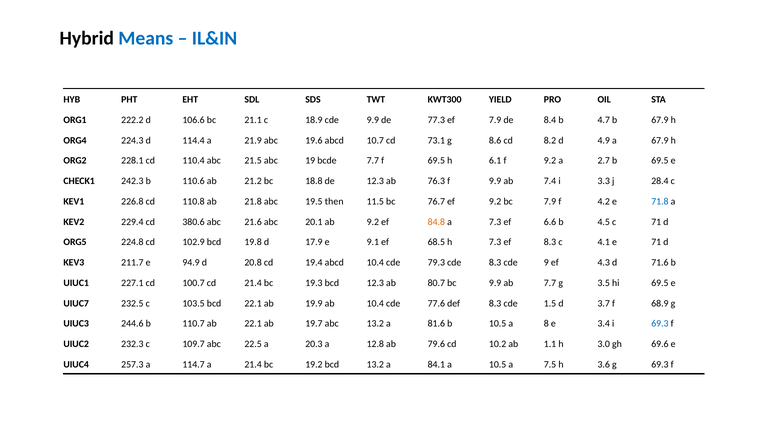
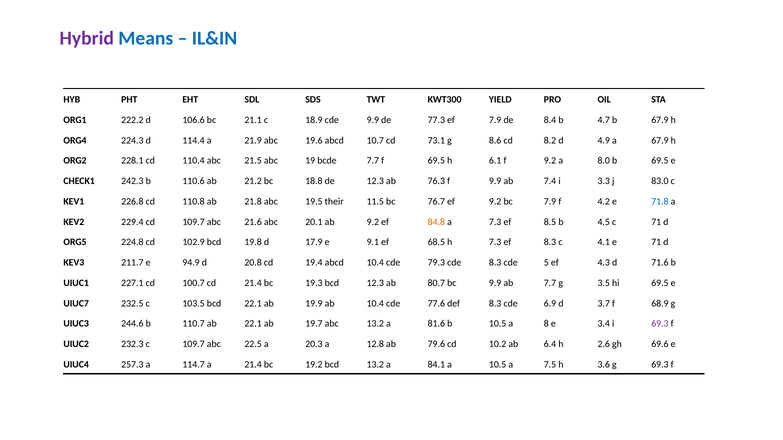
Hybrid colour: black -> purple (87, 38)
2.7: 2.7 -> 8.0 (604, 161)
28.4: 28.4 -> 83.0 (660, 181)
then: then -> their (334, 202)
cd 380.6: 380.6 -> 109.7 (194, 222)
6.6: 6.6 -> 8.5 (550, 222)
9: 9 -> 5 (546, 263)
1.5: 1.5 -> 6.9 (550, 304)
69.3 colour: blue -> purple (660, 324)
1.1: 1.1 -> 6.4 (550, 344)
3.0: 3.0 -> 2.6 (604, 344)
